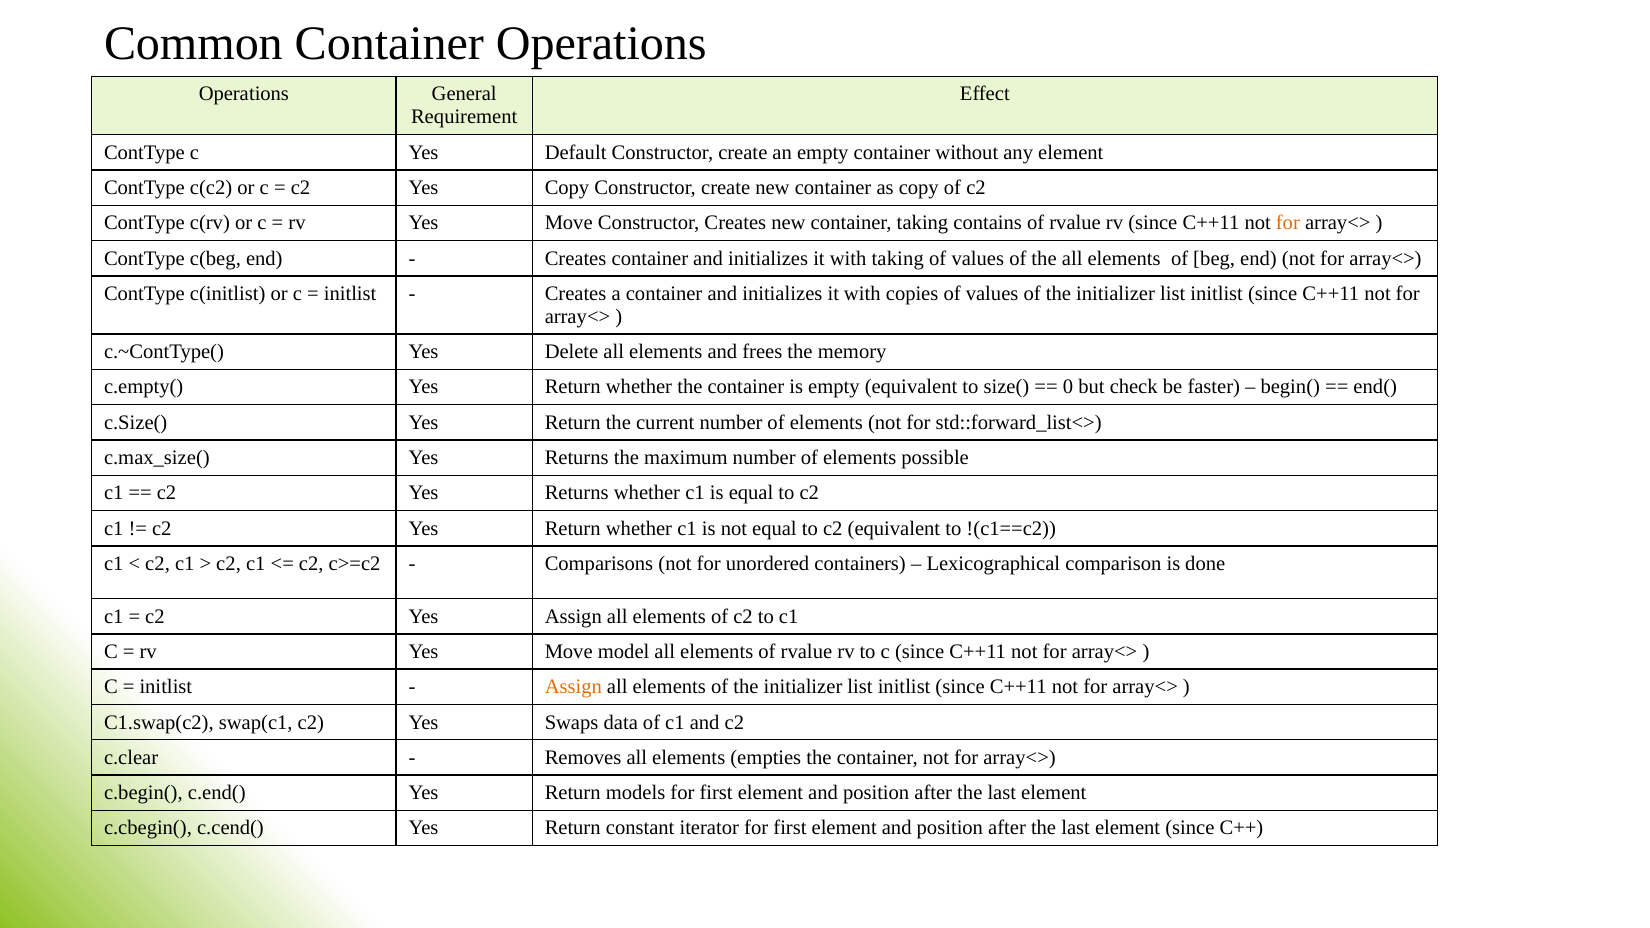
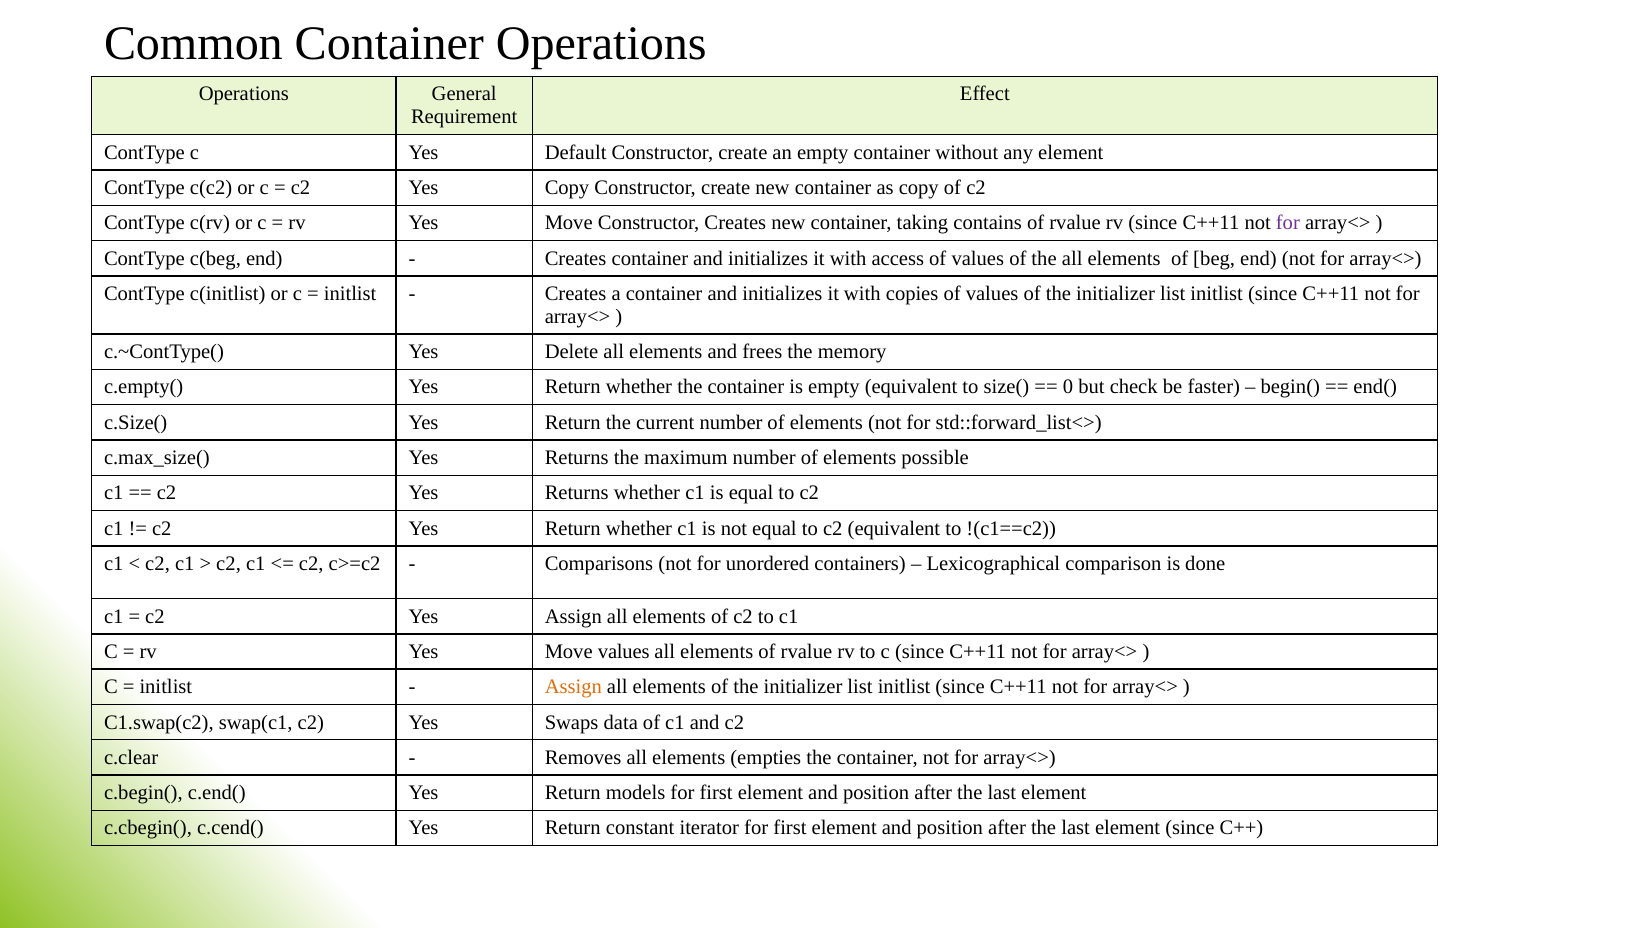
for colour: orange -> purple (1288, 223)
with taking: taking -> access (898, 258)
Move model: model -> values (624, 652)
